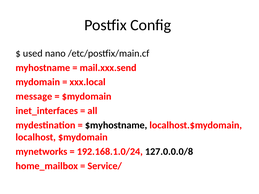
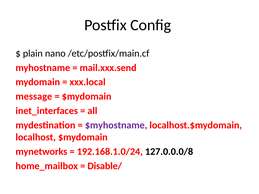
used: used -> plain (33, 53)
$myhostname colour: black -> purple (116, 125)
Service/: Service/ -> Disable/ (105, 166)
